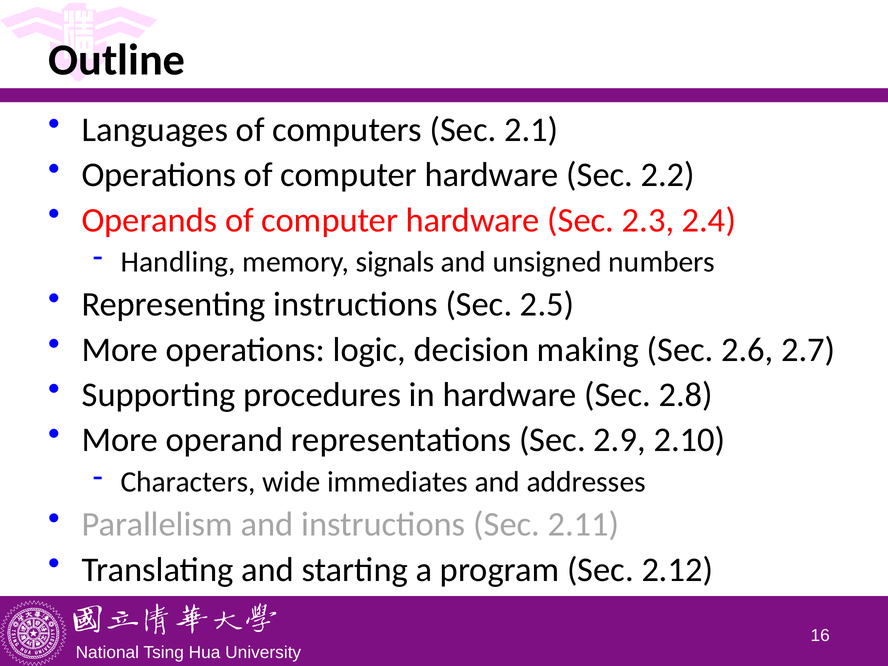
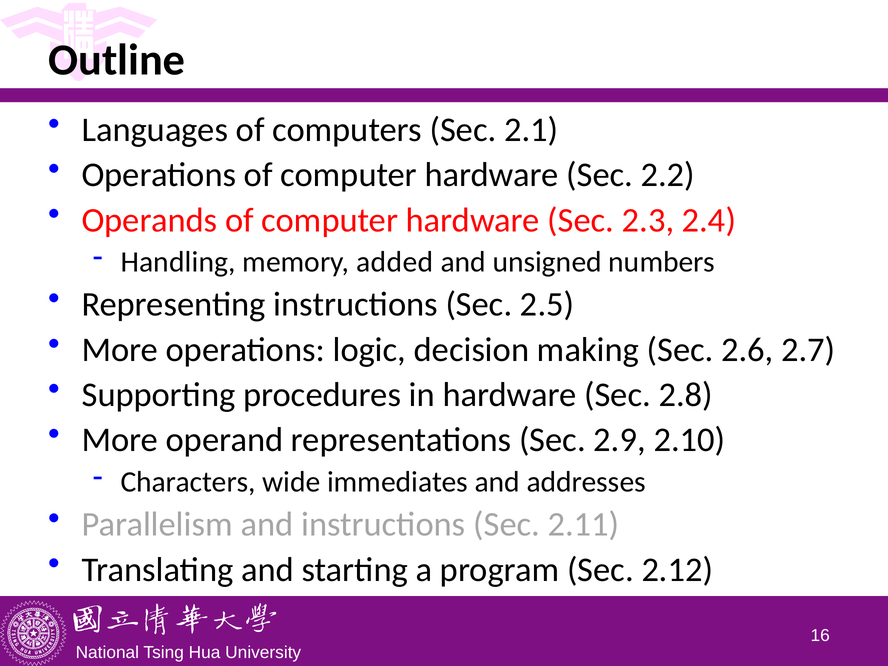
signals: signals -> added (395, 262)
